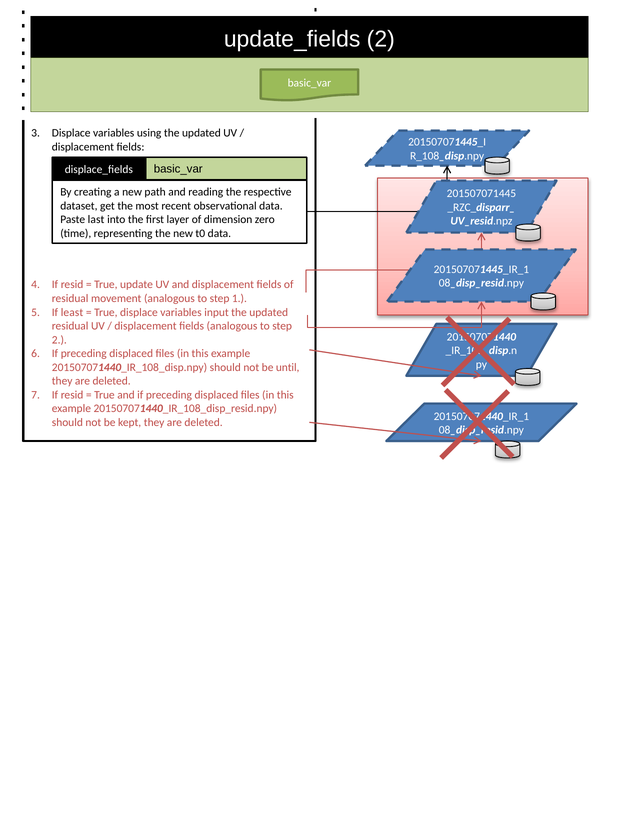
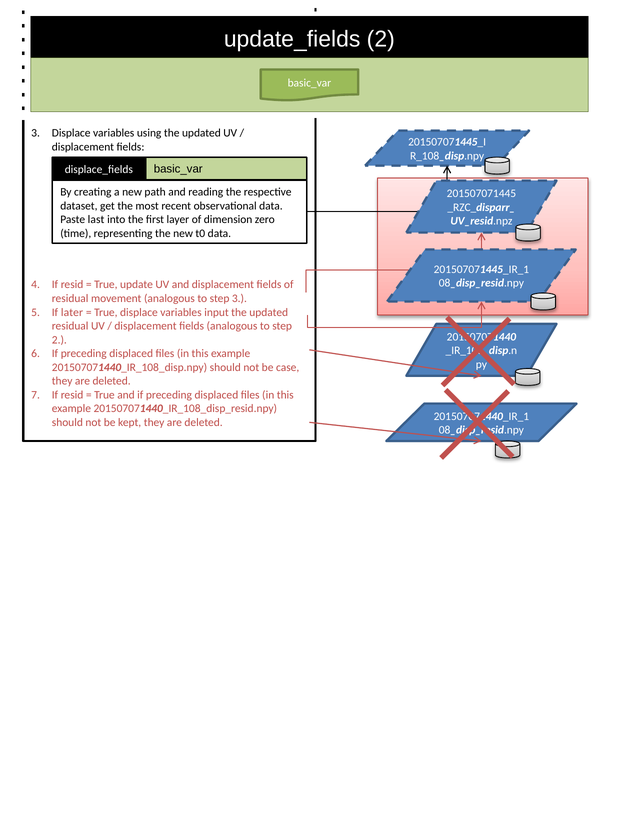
step 1: 1 -> 3 (239, 299)
least: least -> later (72, 312)
until: until -> case (288, 367)
